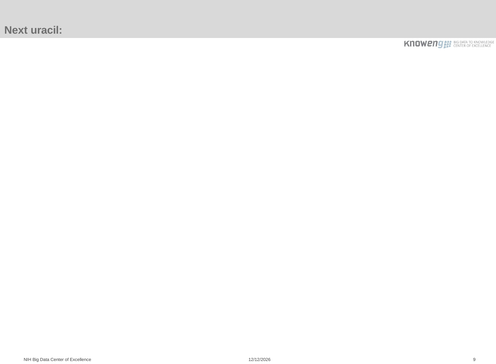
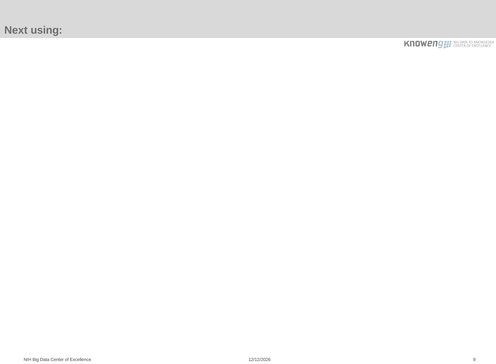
uracil: uracil -> using (47, 30)
